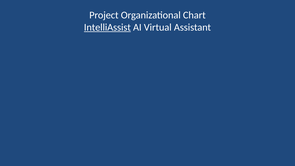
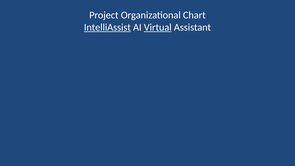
Virtual underline: none -> present (158, 27)
